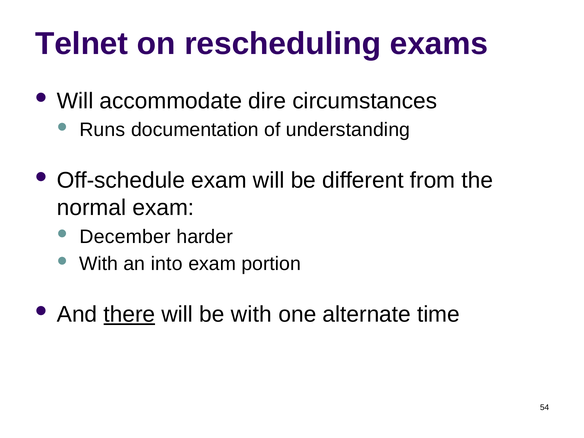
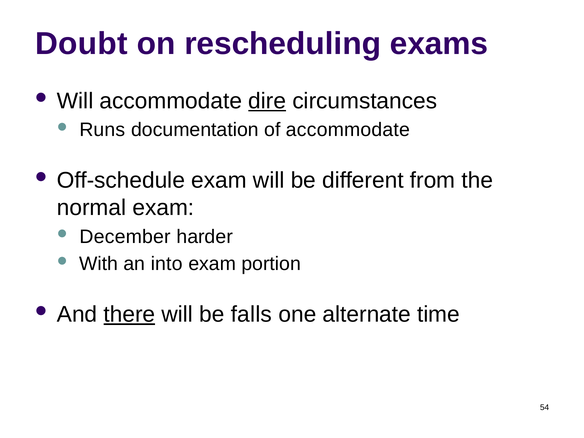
Telnet: Telnet -> Doubt (81, 44)
dire underline: none -> present (267, 101)
of understanding: understanding -> accommodate (348, 130)
be with: with -> falls (251, 314)
